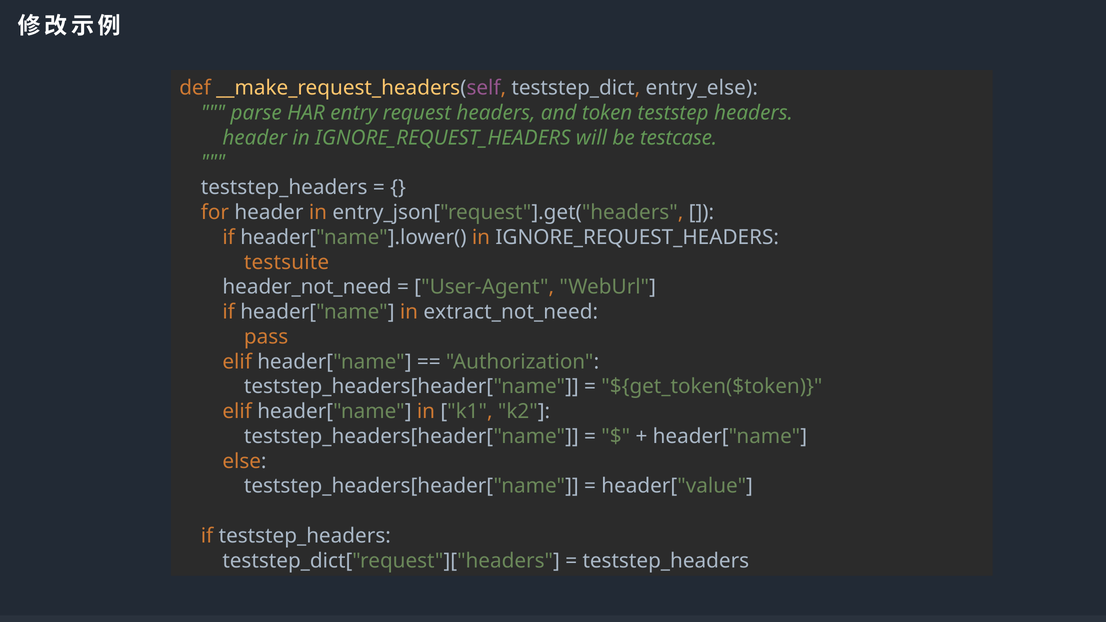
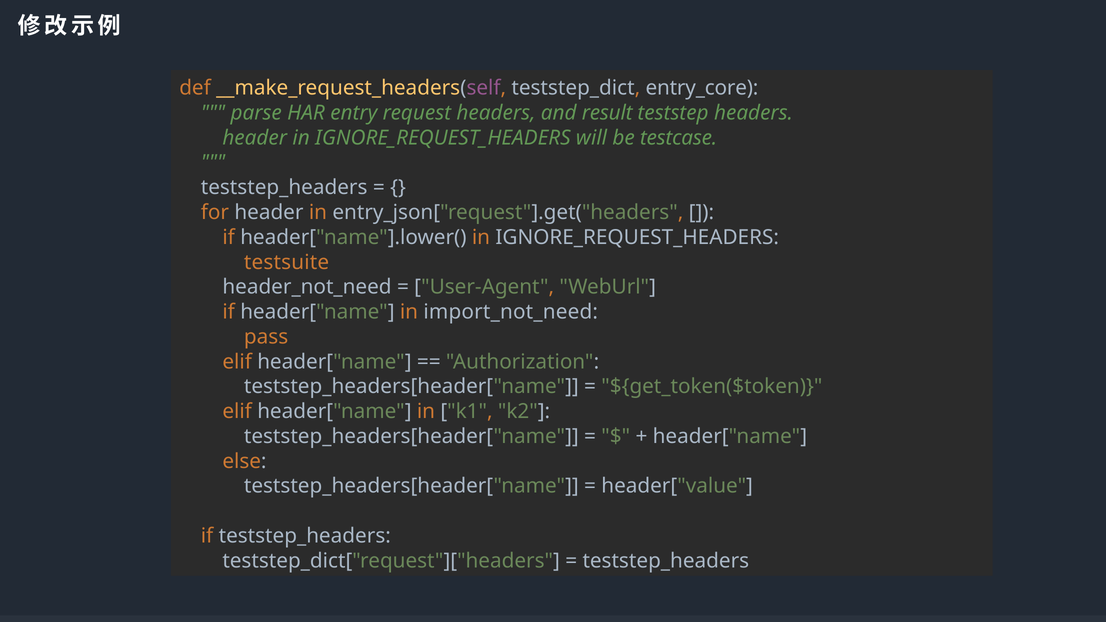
entry_else: entry_else -> entry_core (702, 88)
token: token -> result (607, 113)
extract_not_need: extract_not_need -> import_not_need (511, 312)
